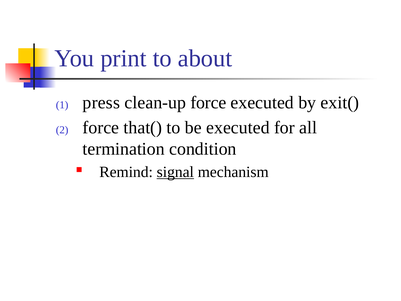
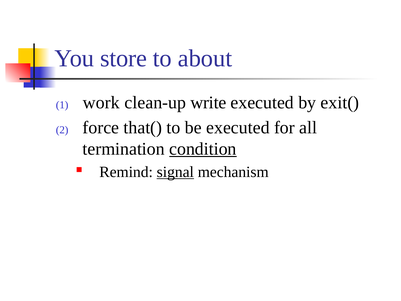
print: print -> store (124, 59)
press: press -> work (101, 102)
clean-up force: force -> write (208, 102)
condition underline: none -> present (203, 149)
